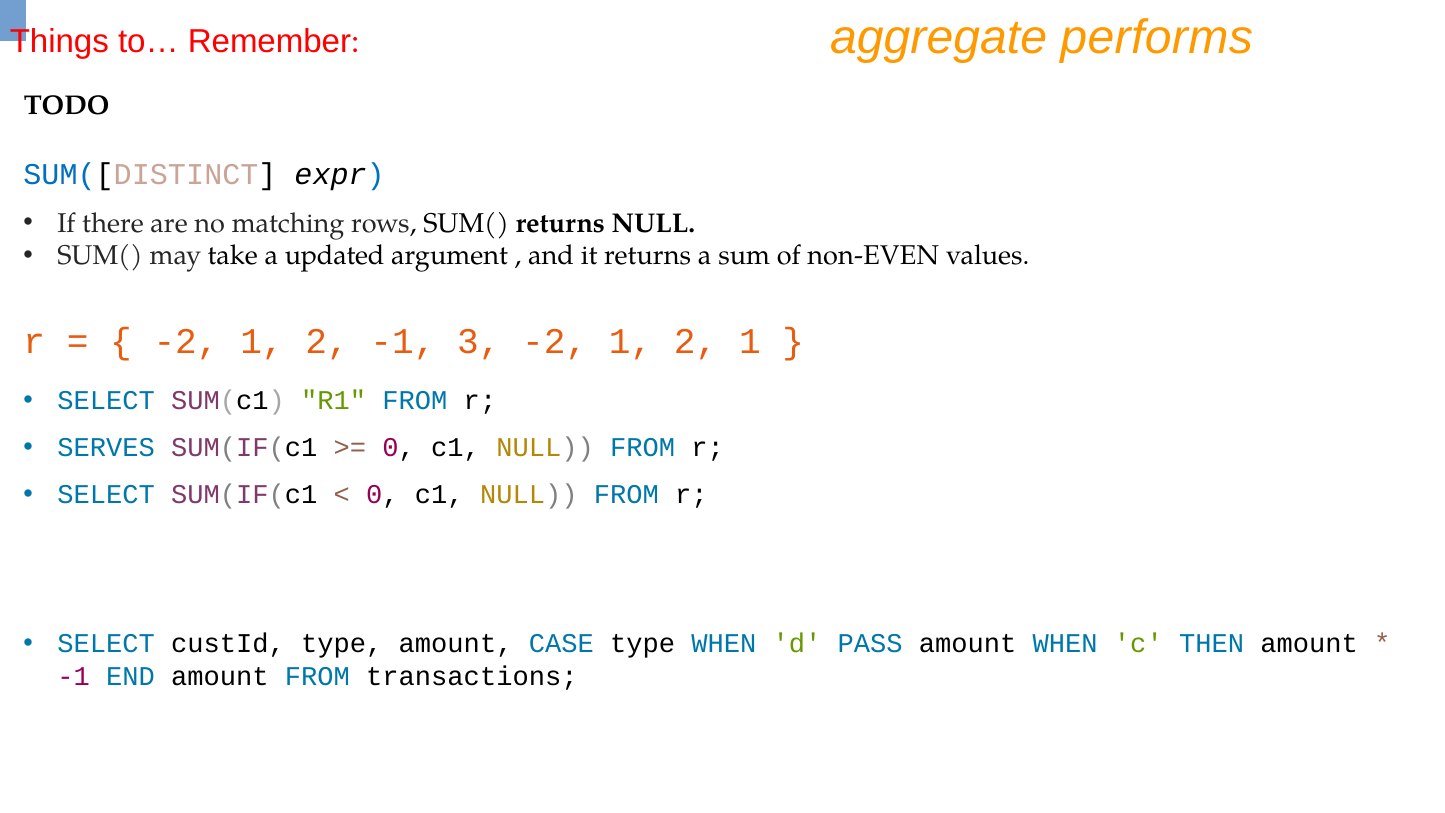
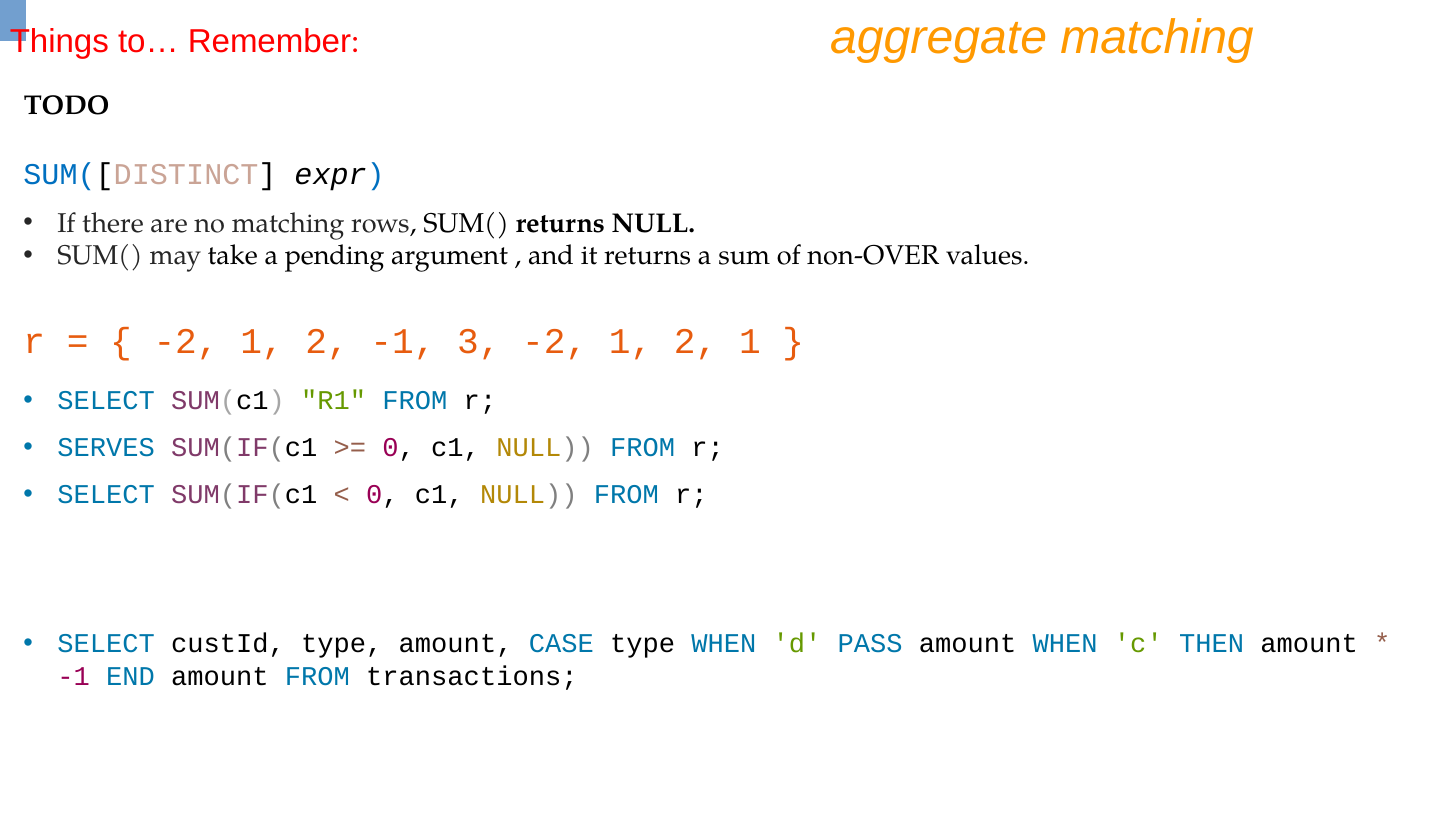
aggregate performs: performs -> matching (1157, 38)
updated: updated -> pending (335, 256)
non-EVEN: non-EVEN -> non-OVER (873, 256)
